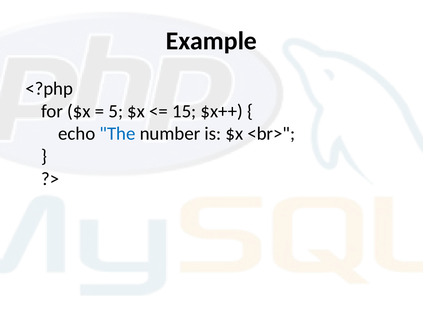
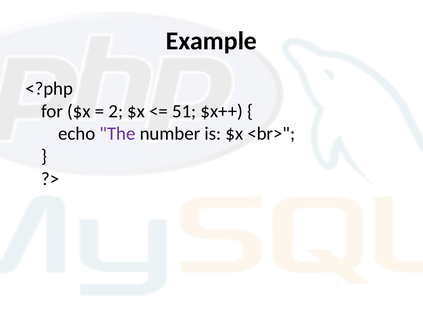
5: 5 -> 2 (116, 111)
15: 15 -> 51 (184, 111)
The colour: blue -> purple (118, 134)
